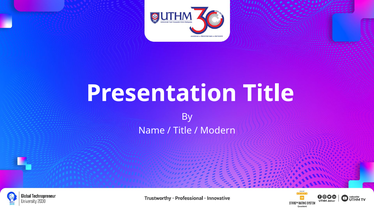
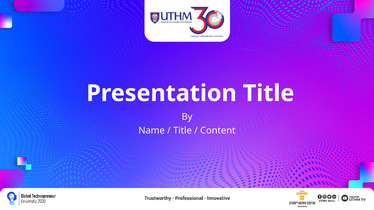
Modern: Modern -> Content (218, 131)
